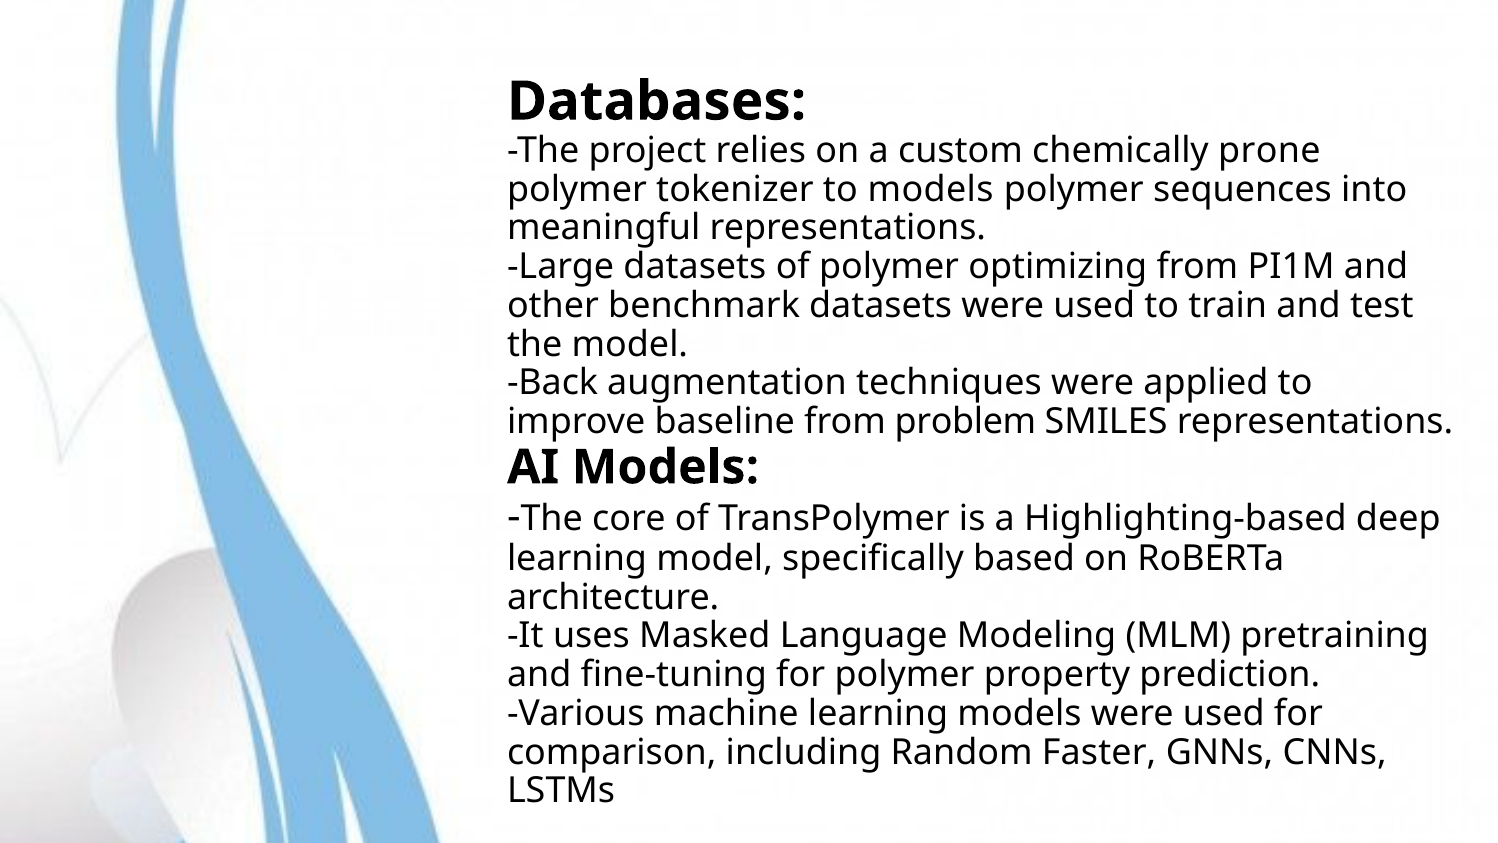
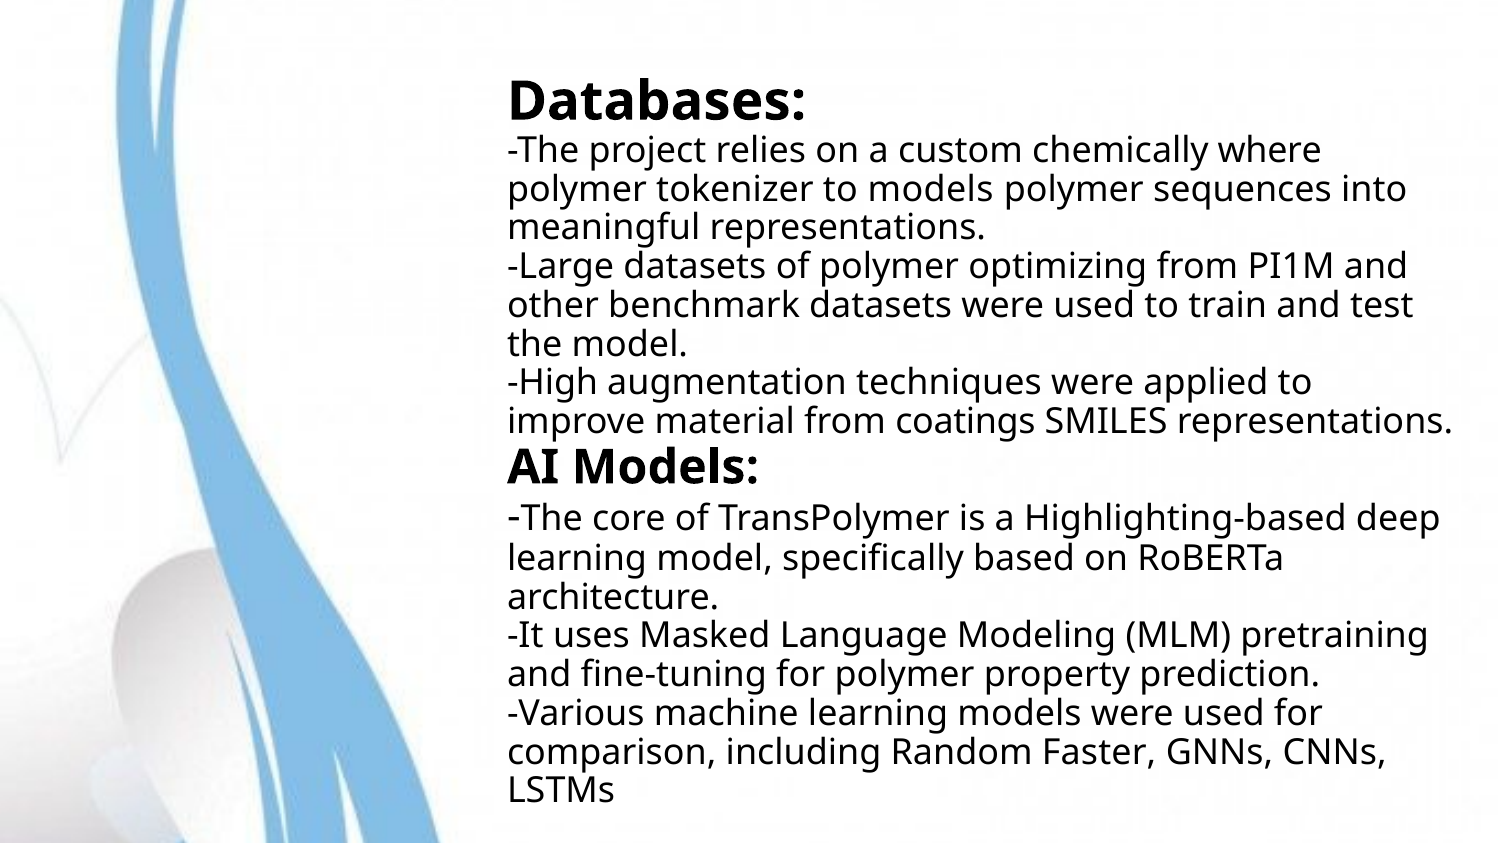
prone: prone -> where (1270, 150)
Back: Back -> High (553, 383)
baseline: baseline -> material (725, 422)
problem: problem -> coatings (965, 422)
